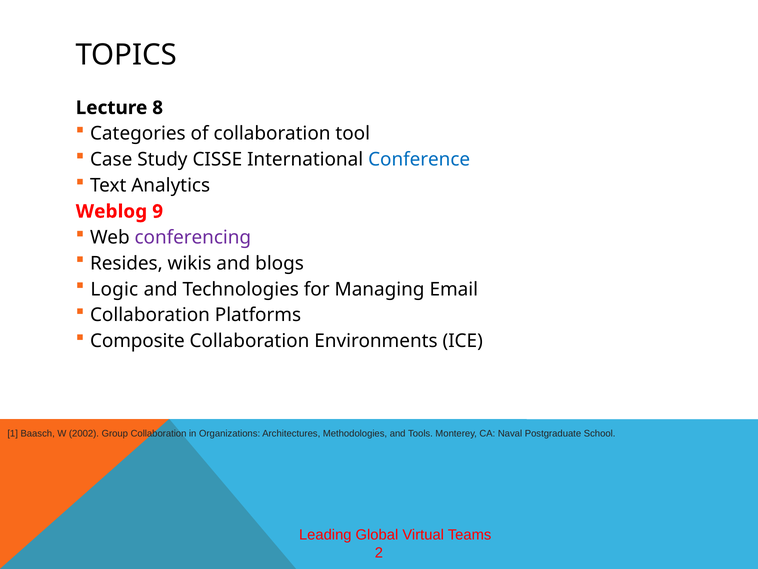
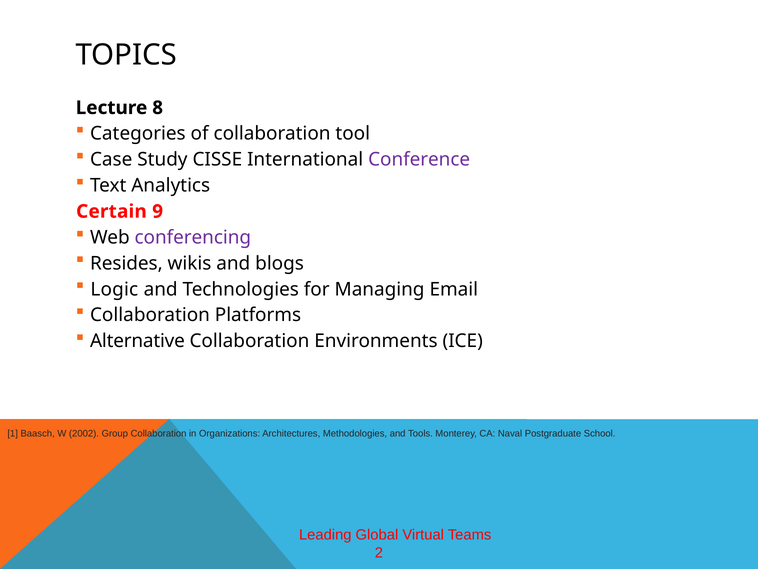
Conference colour: blue -> purple (419, 159)
Weblog: Weblog -> Certain (111, 211)
Composite: Composite -> Alternative (137, 341)
